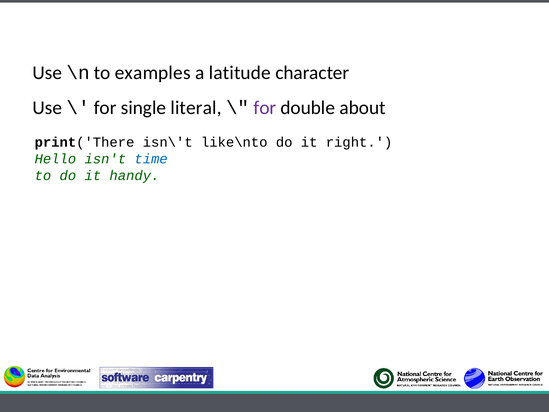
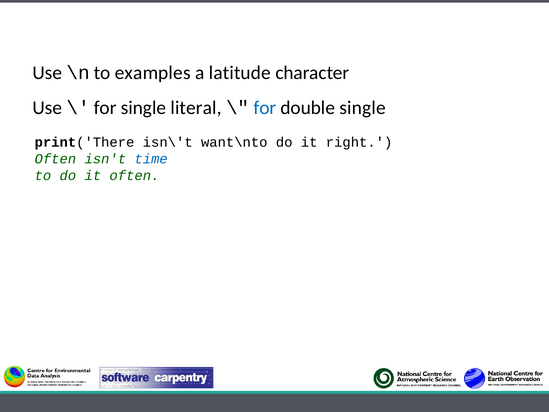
for colour: purple -> blue (265, 108)
double about: about -> single (363, 108)
like\nto: like\nto -> want\nto (234, 142)
Hello: Hello -> Often (55, 159)
it handy: handy -> often (134, 175)
